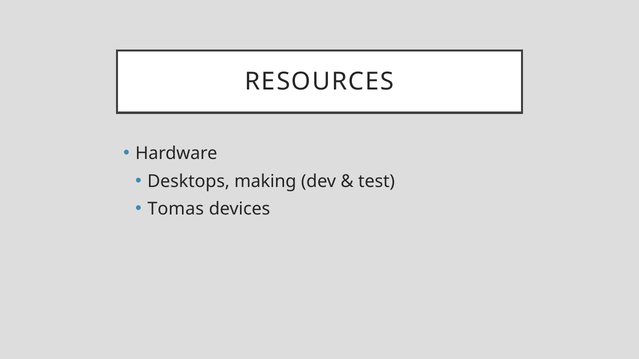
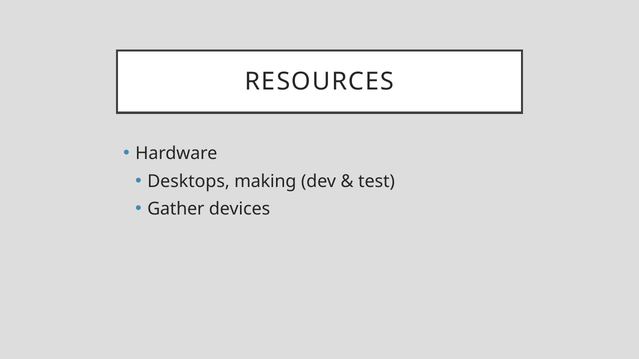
Tomas: Tomas -> Gather (176, 209)
